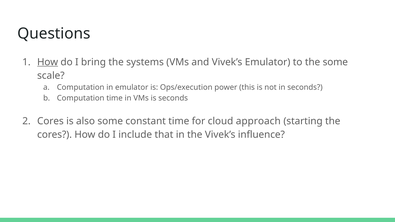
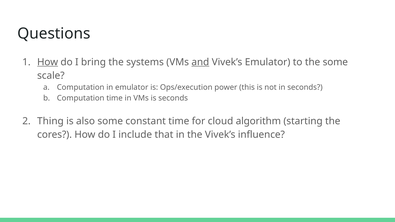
and underline: none -> present (200, 62)
Cores: Cores -> Thing (50, 121)
approach: approach -> algorithm (258, 121)
